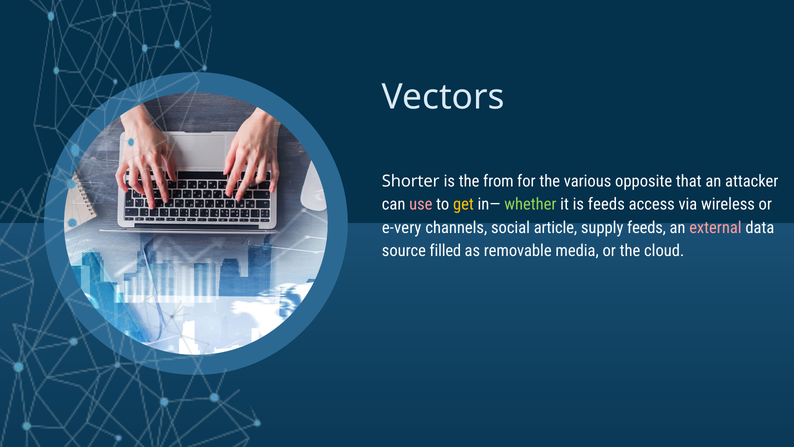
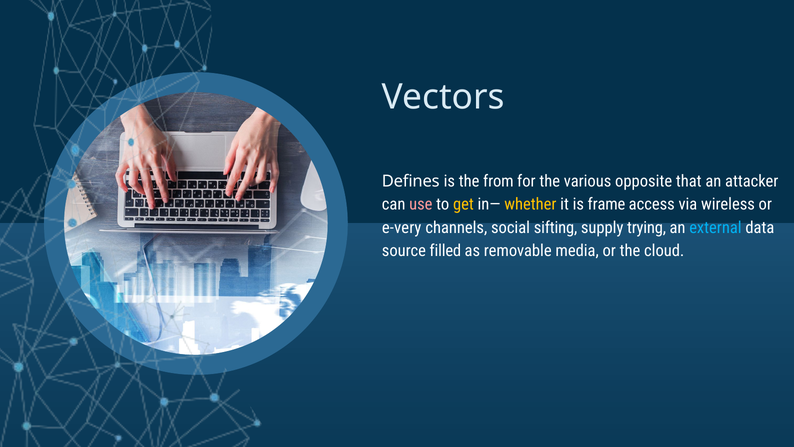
Shorter: Shorter -> Defines (411, 181)
whether colour: light green -> yellow (530, 204)
is feeds: feeds -> frame (606, 204)
article: article -> sifting (556, 227)
supply feeds: feeds -> trying (647, 227)
external colour: pink -> light blue (715, 227)
